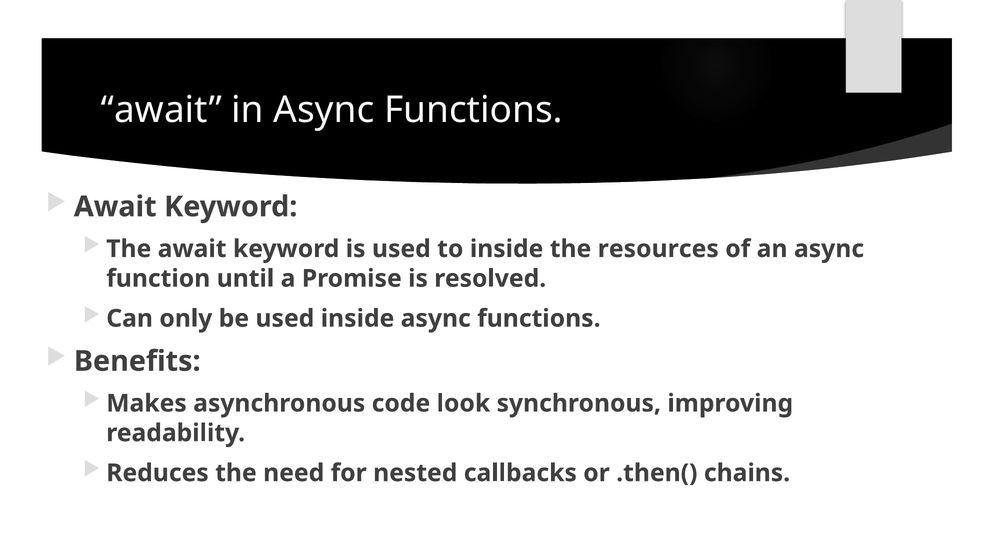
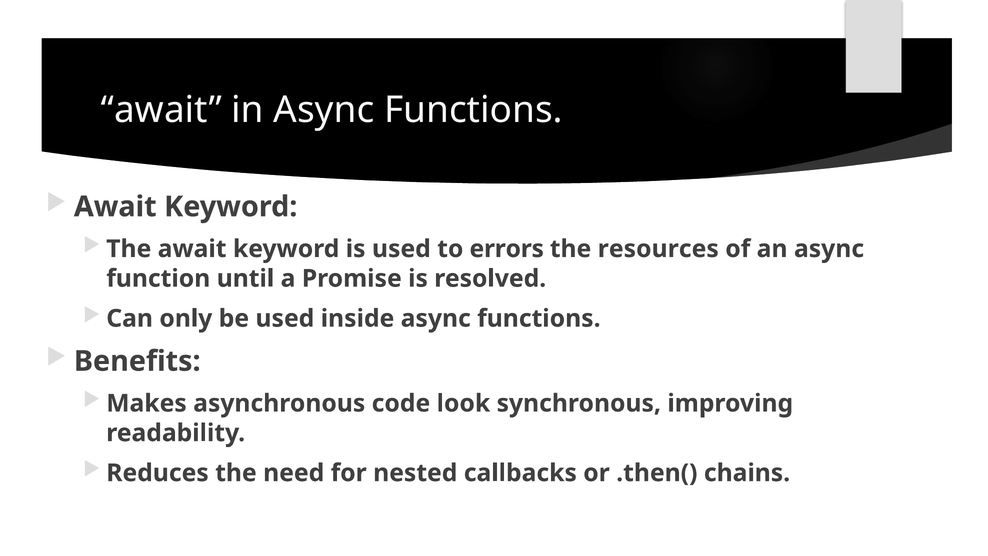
to inside: inside -> errors (507, 249)
